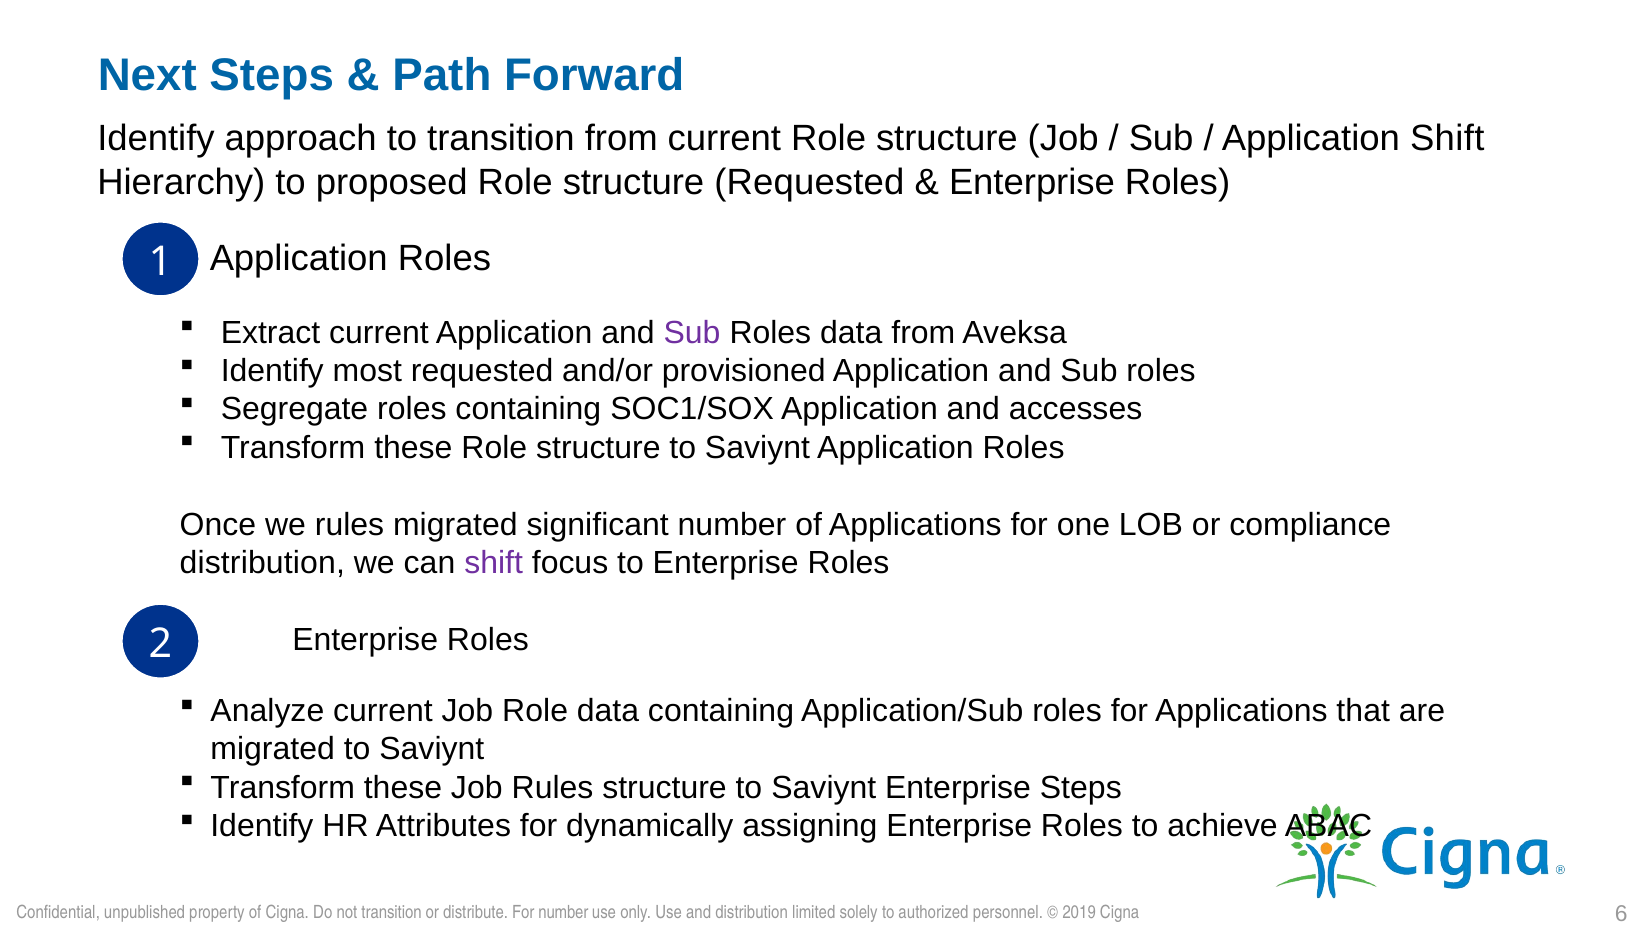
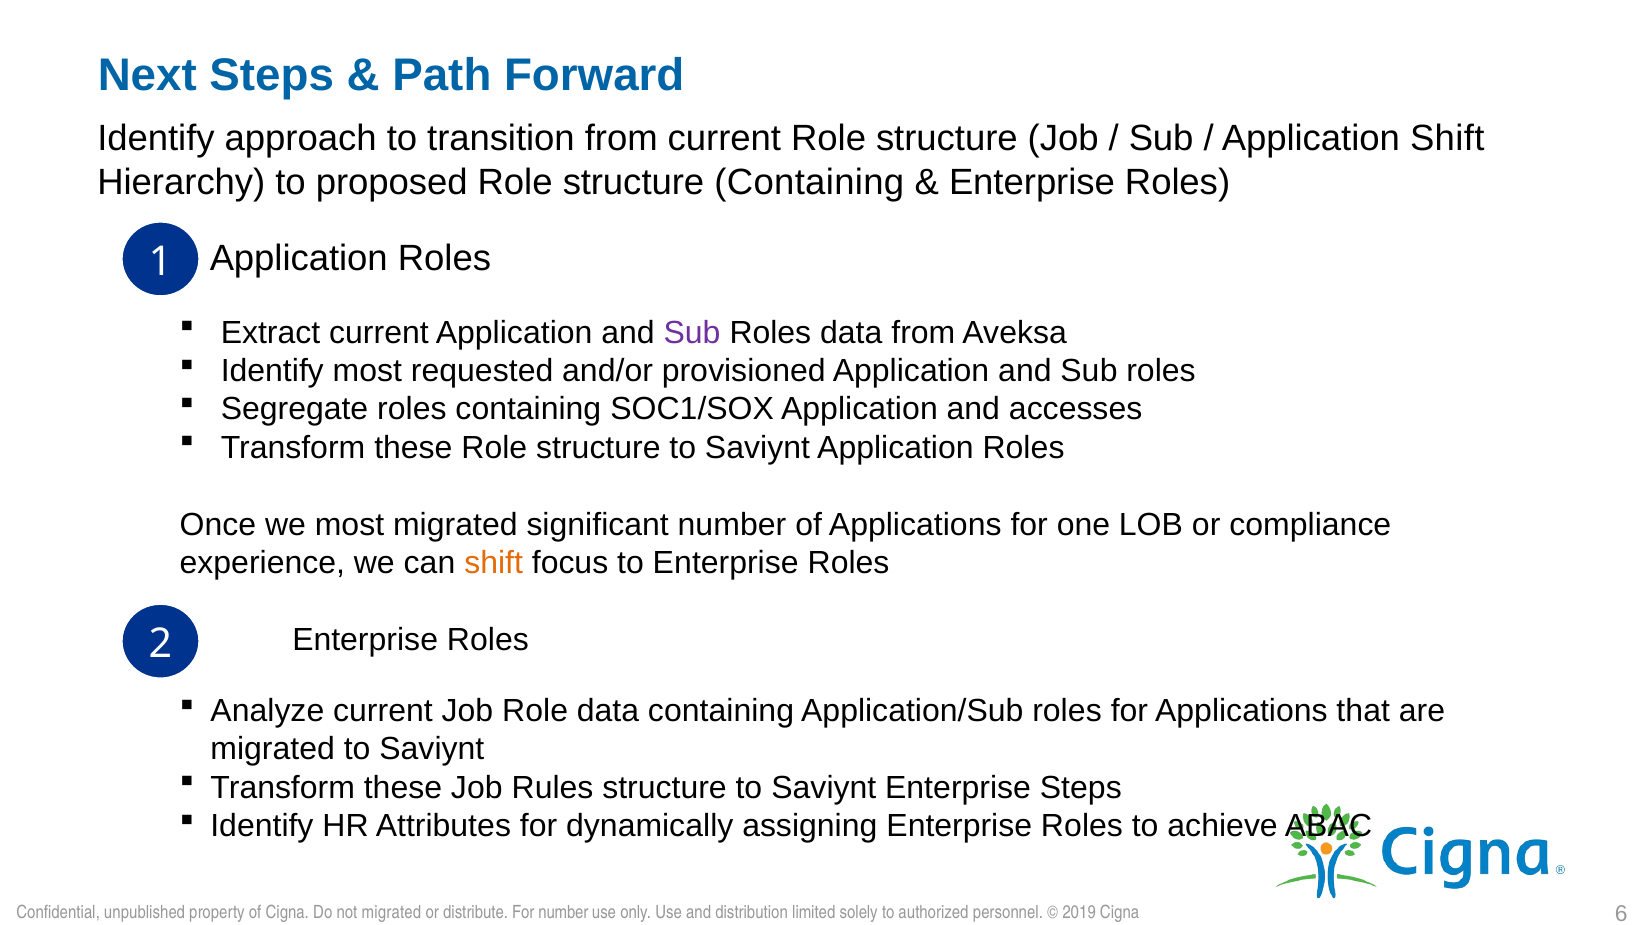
structure Requested: Requested -> Containing (809, 182)
we rules: rules -> most (349, 524)
distribution: distribution -> experience (262, 563)
shift colour: purple -> orange (494, 563)
not transition: transition -> migrated (391, 912)
